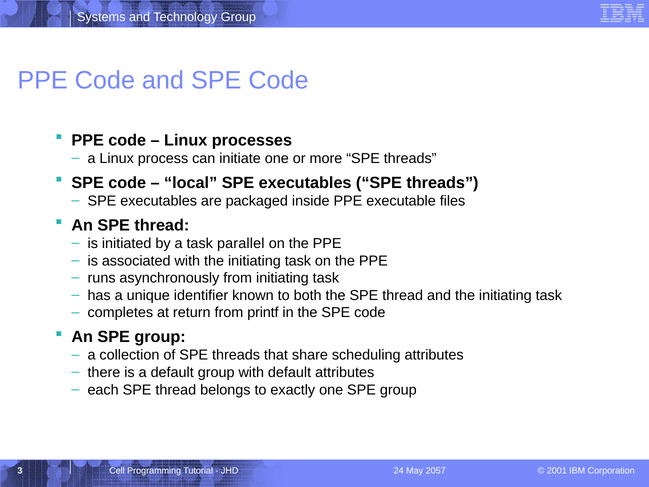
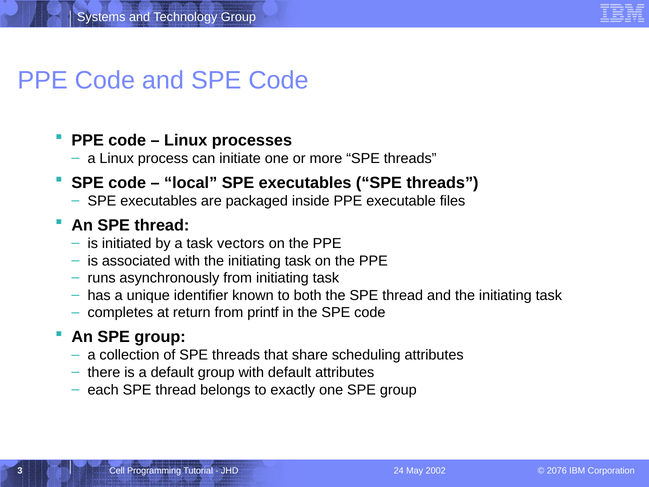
parallel: parallel -> vectors (241, 243)
2001: 2001 -> 2076 (557, 470)
2057: 2057 -> 2002 (436, 471)
